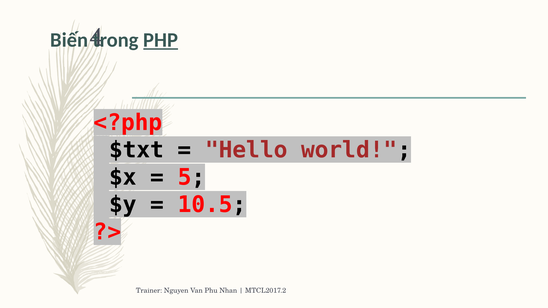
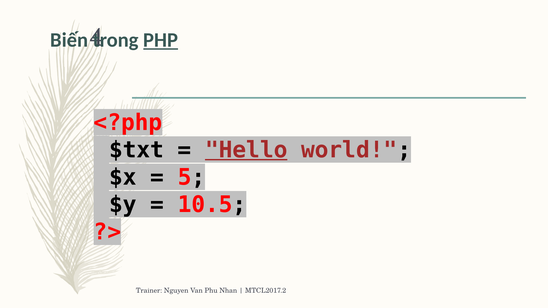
Hello underline: none -> present (246, 150)
